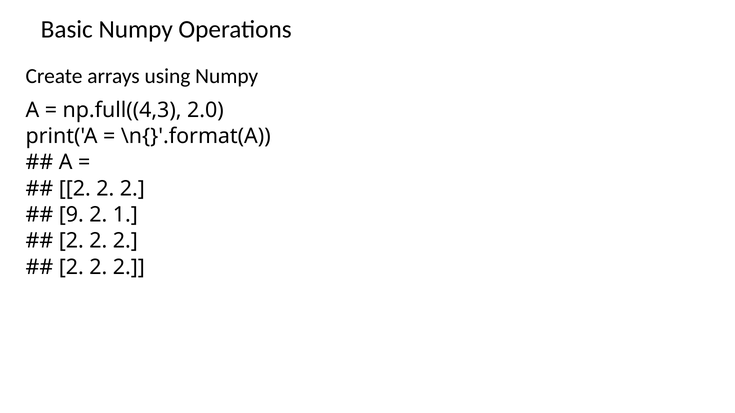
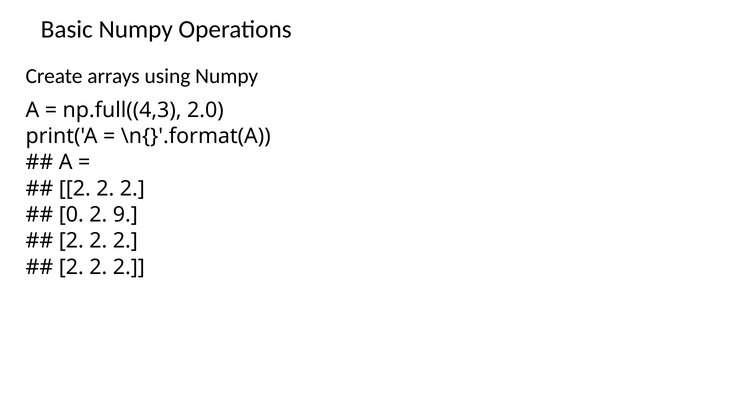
9: 9 -> 0 (71, 215)
1: 1 -> 9 (125, 215)
